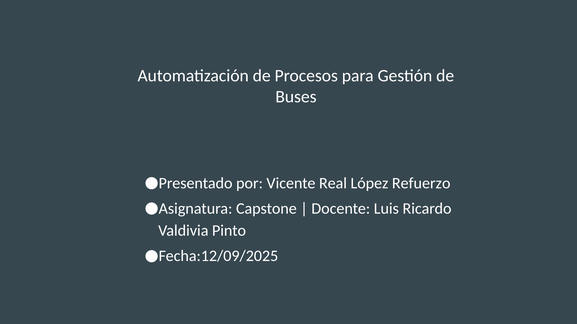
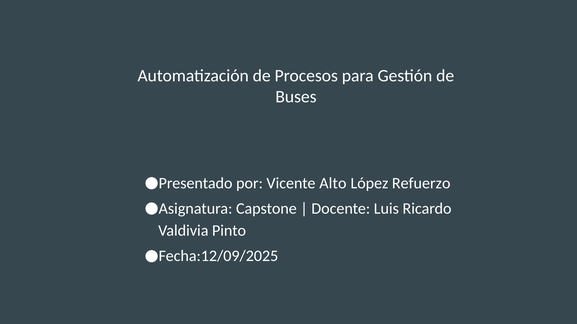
Real: Real -> Alto (333, 184)
